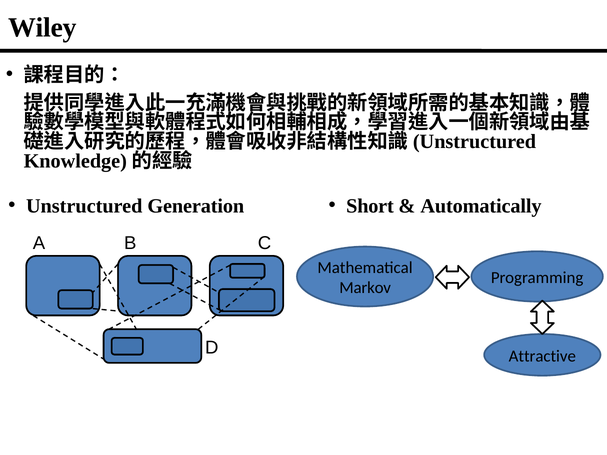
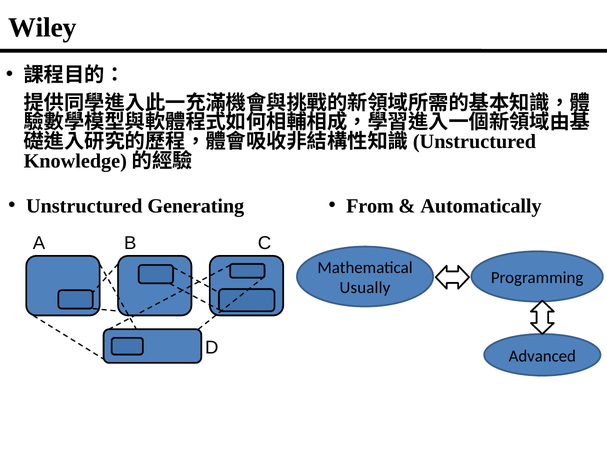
Generation: Generation -> Generating (196, 206)
Short: Short -> From (370, 206)
Markov: Markov -> Usually (365, 288)
Attractive: Attractive -> Advanced (542, 356)
